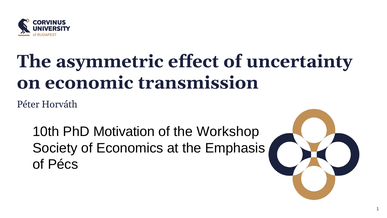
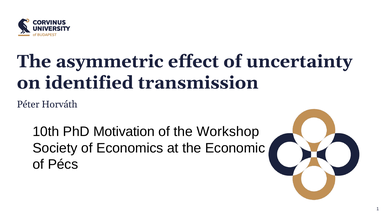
economic: economic -> identified (89, 83)
Emphasis: Emphasis -> Economic (235, 148)
